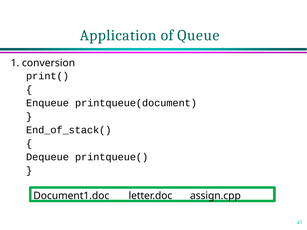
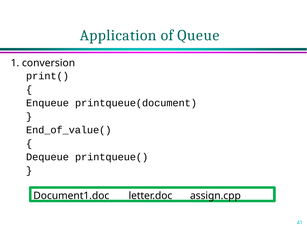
End_of_stack(: End_of_stack( -> End_of_value( (69, 130)
